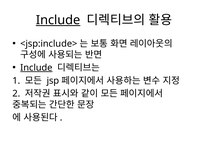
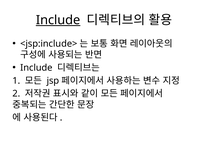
Include underline: present -> none (36, 68)
